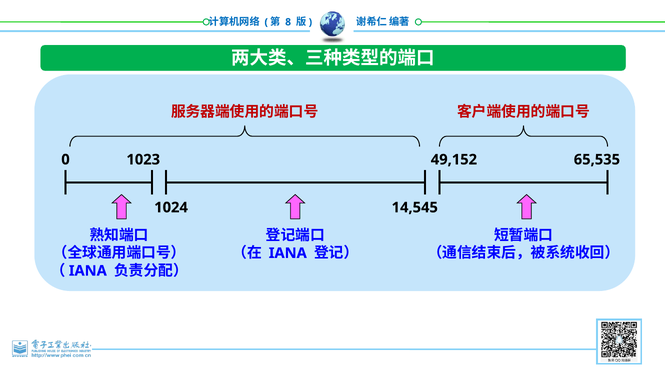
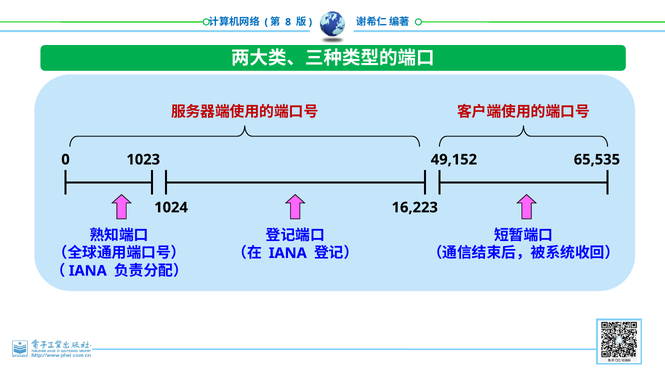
14,545: 14,545 -> 16,223 (415, 208)
